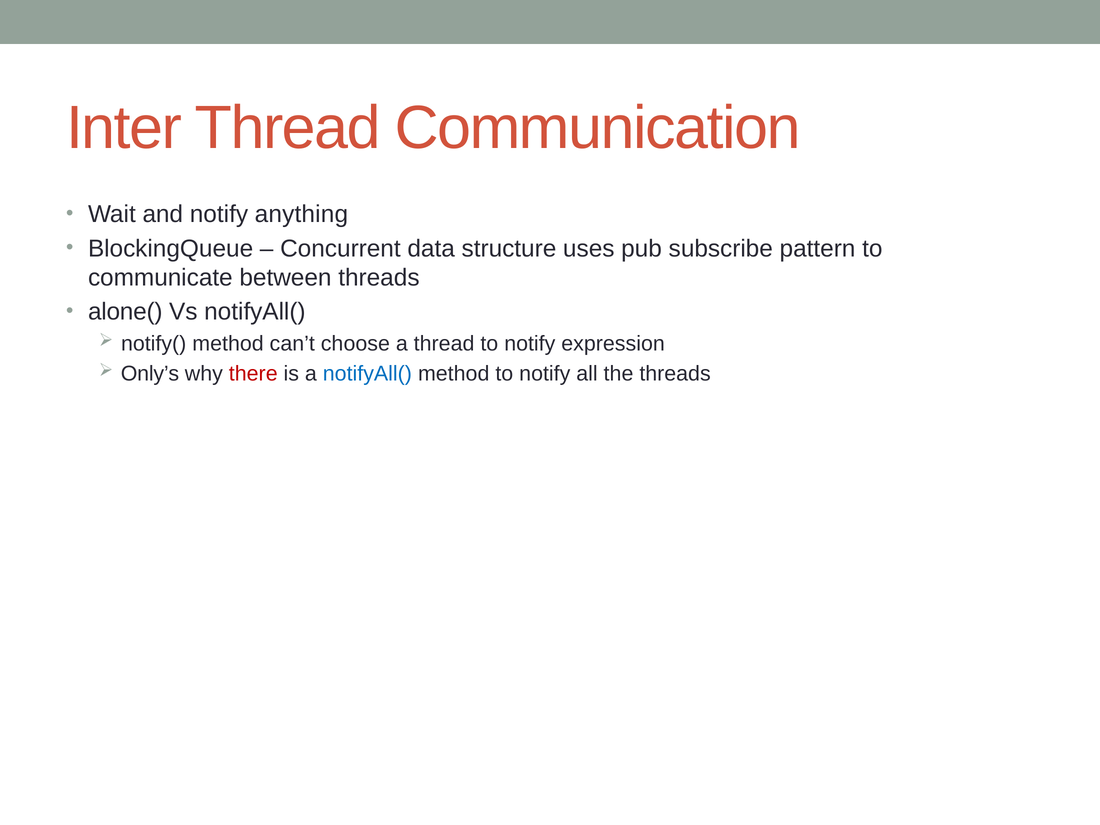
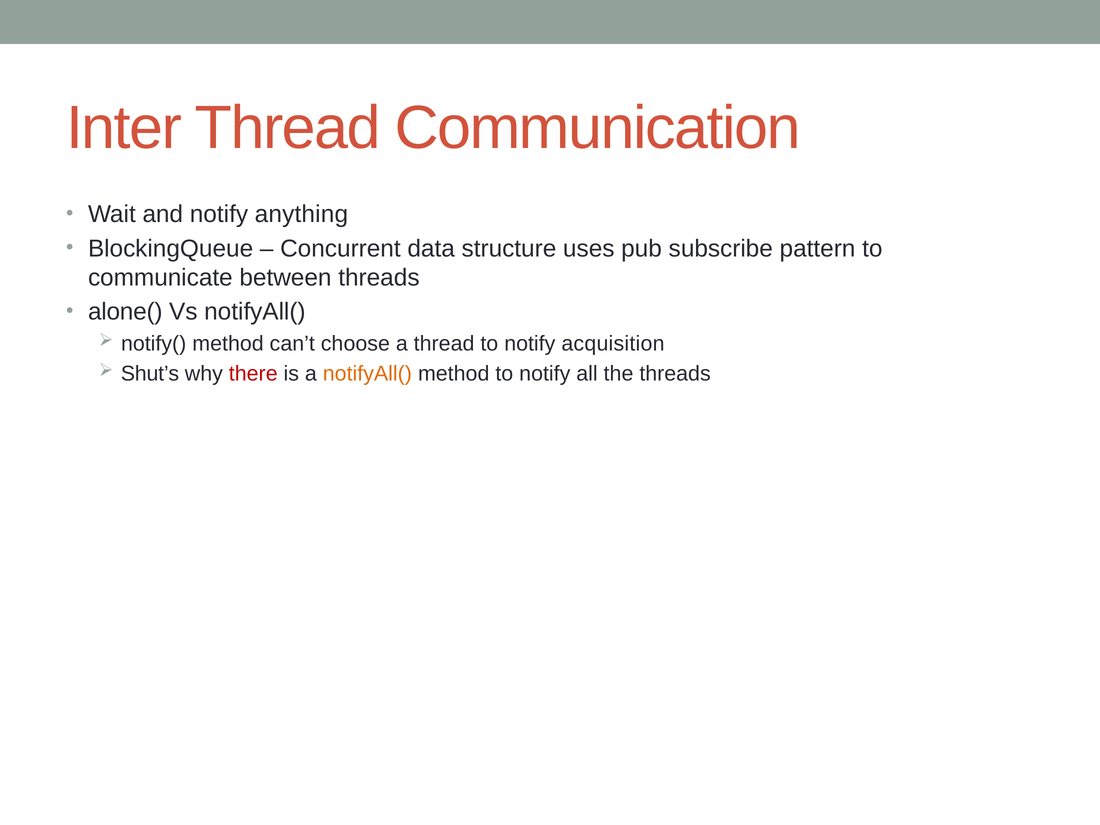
expression: expression -> acquisition (613, 344)
Only’s: Only’s -> Shut’s (150, 374)
notifyAll( colour: blue -> orange (367, 374)
